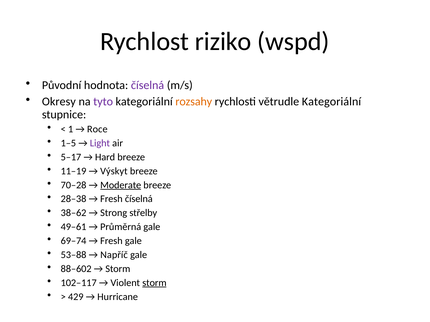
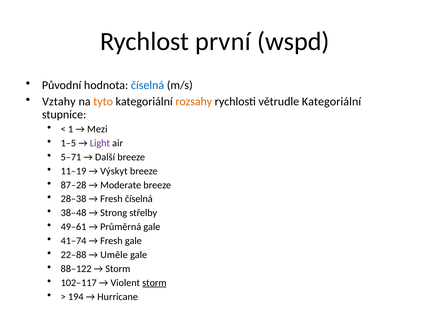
riziko: riziko -> první (223, 42)
číselná colour: purple -> blue (148, 85)
Okresy: Okresy -> Vztahy (59, 102)
tyto colour: purple -> orange (103, 102)
Roce: Roce -> Mezi (97, 129)
5–17: 5–17 -> 5–71 (71, 157)
Hard: Hard -> Další (105, 157)
70–28: 70–28 -> 87–28 (74, 185)
Moderate underline: present -> none (121, 185)
38–62: 38–62 -> 38–48 (74, 213)
69–74: 69–74 -> 41–74 (74, 241)
53–88: 53–88 -> 22–88 (74, 255)
Napříč: Napříč -> Uměle (114, 255)
88–602: 88–602 -> 88–122 (76, 269)
429: 429 -> 194 (76, 297)
